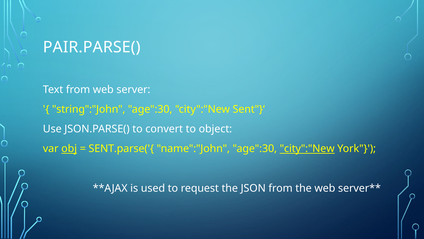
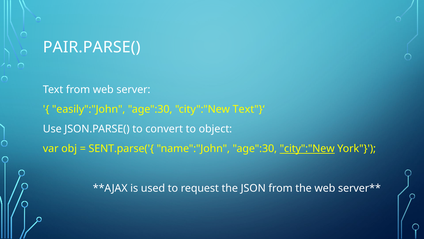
string":"John: string":"John -> easily":"John (89, 109)
Sent"}‘: Sent"}‘ -> Text"}‘ (249, 109)
obj underline: present -> none (69, 149)
